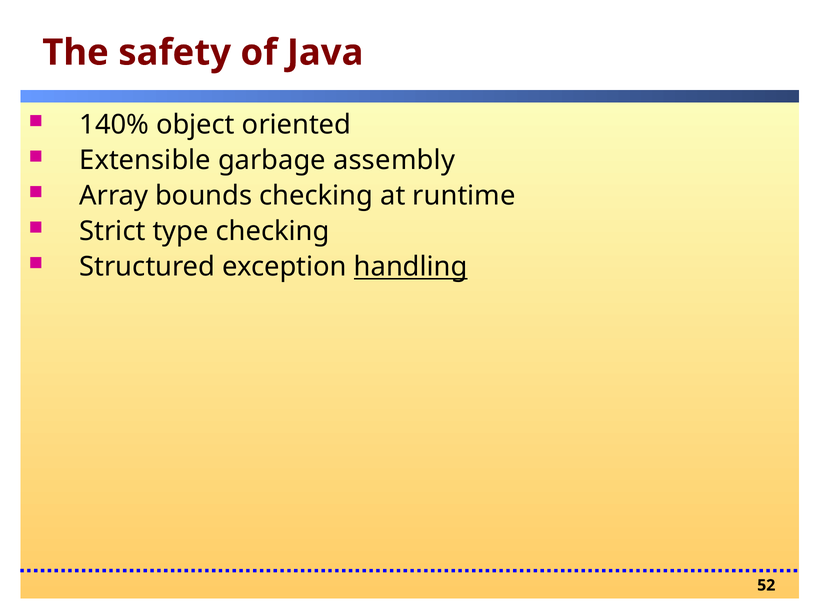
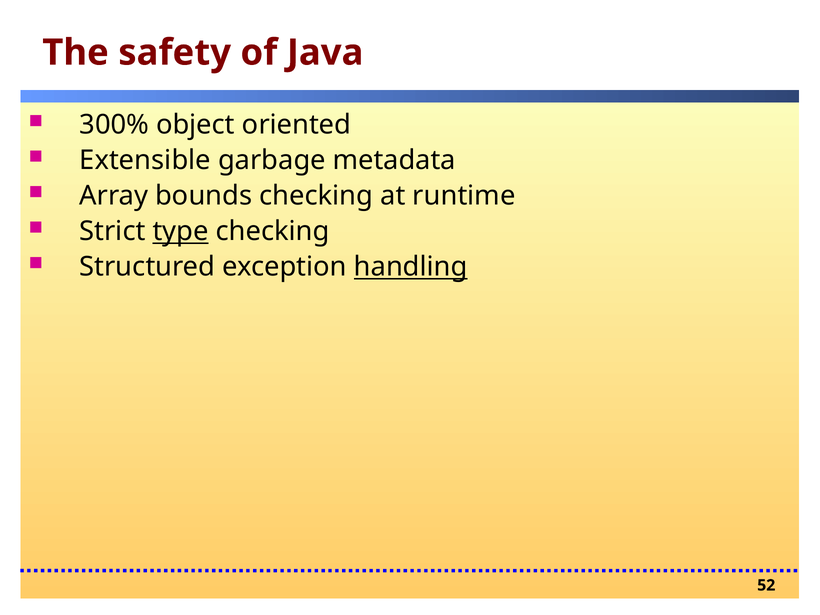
140%: 140% -> 300% (114, 125)
assembly: assembly -> metadata (394, 160)
type underline: none -> present (181, 231)
